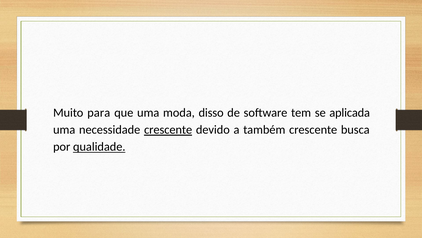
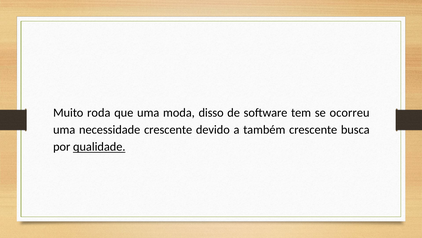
para: para -> roda (99, 113)
aplicada: aplicada -> ocorreu (350, 113)
crescente underline: present -> none (168, 130)
